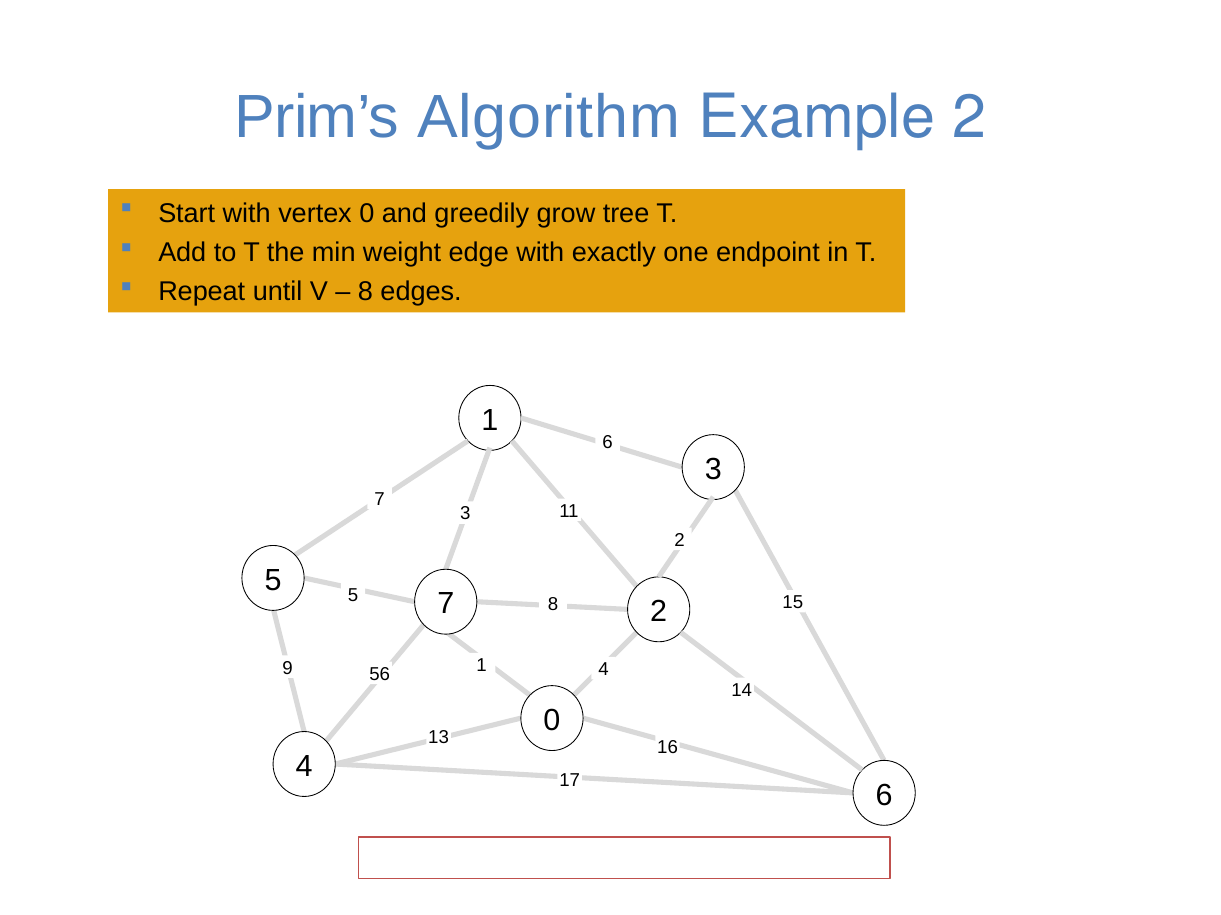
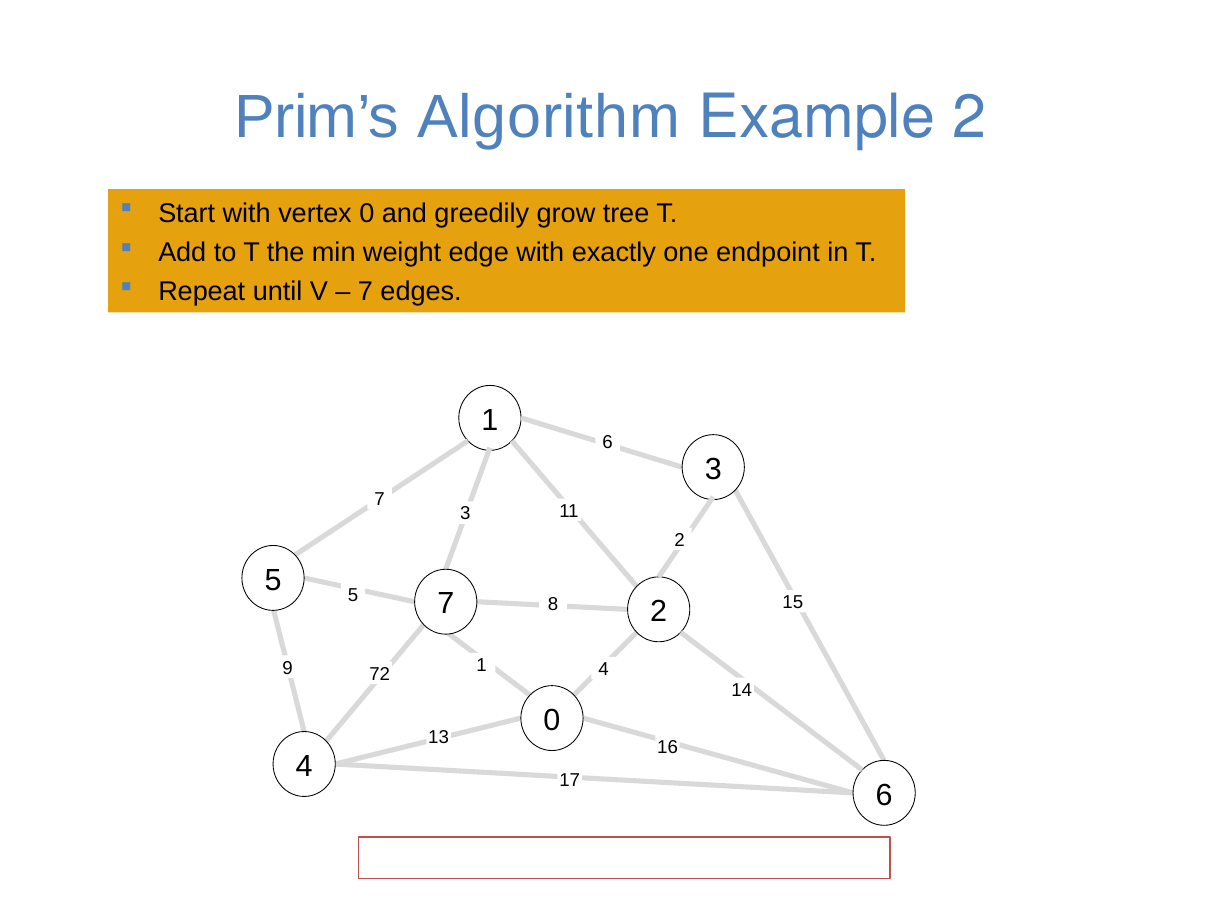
8: 8 -> 7 (365, 292)
56: 56 -> 72 (380, 675)
